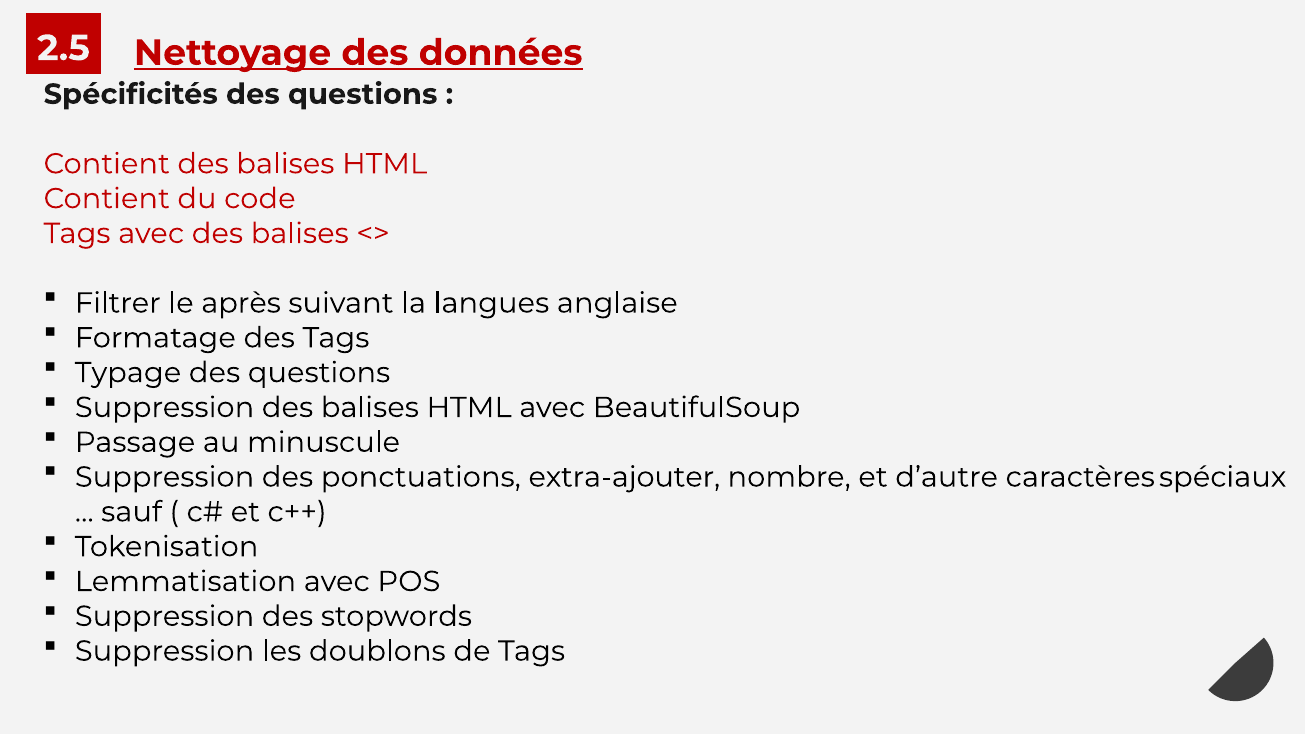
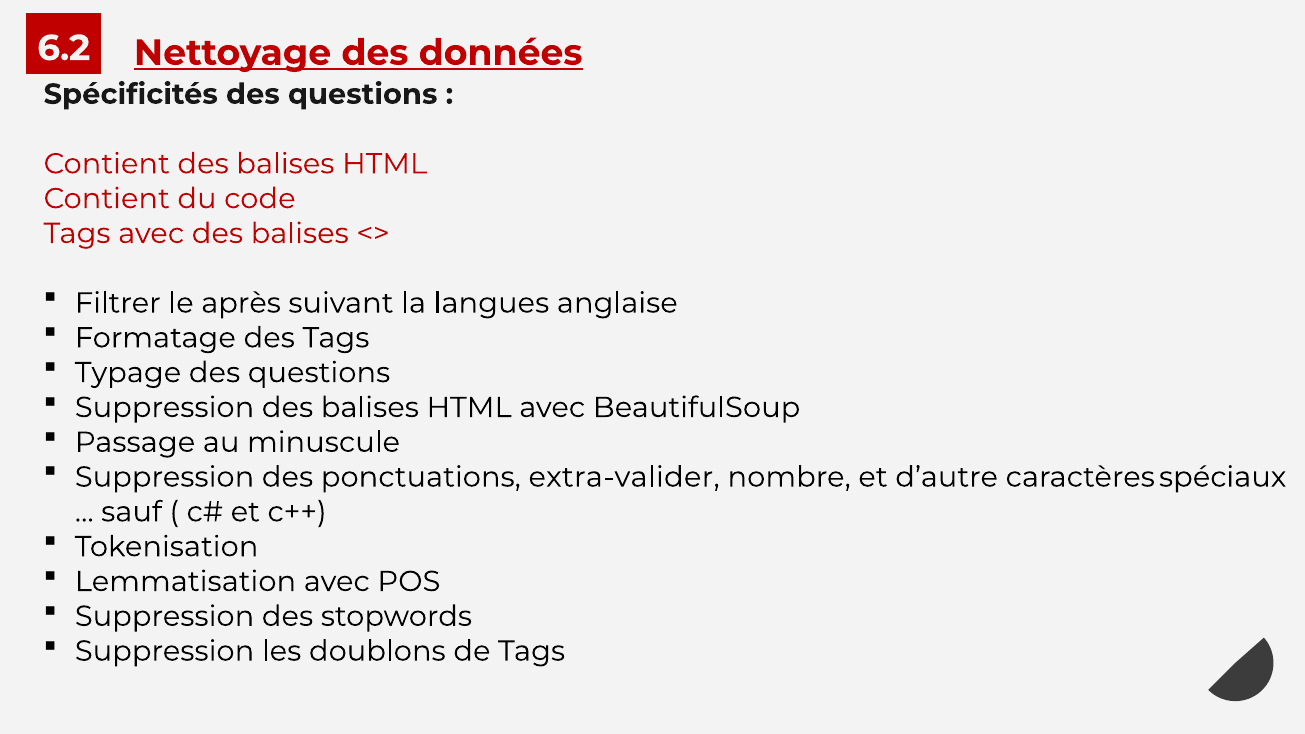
2.5: 2.5 -> 6.2 (64, 48)
extra-ajouter: extra-ajouter -> extra-valider (624, 477)
